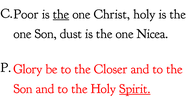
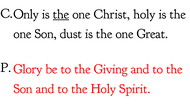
Poor: Poor -> Only (26, 14)
Nicea: Nicea -> Great (152, 34)
Closer: Closer -> Giving (111, 69)
Spirit underline: present -> none (135, 89)
